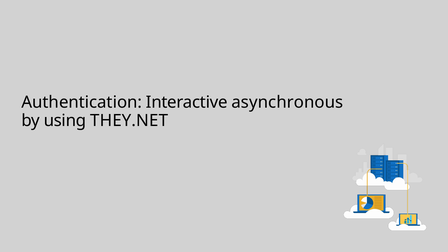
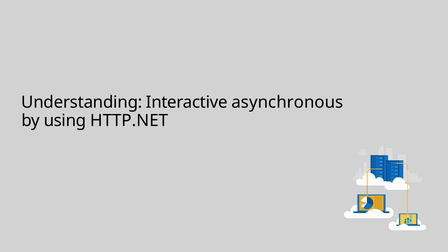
Authentication: Authentication -> Understanding (82, 102)
THEY.NET: THEY.NET -> HTTP.NET (129, 121)
